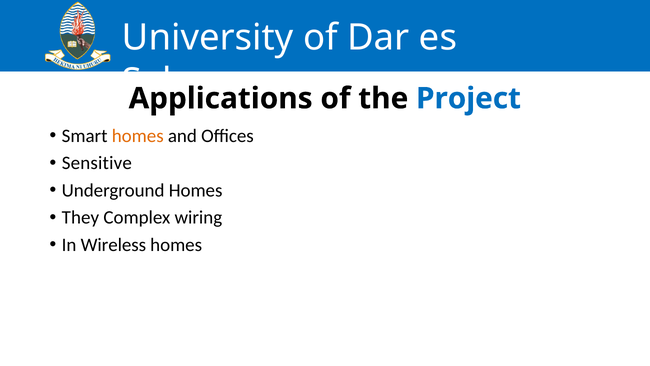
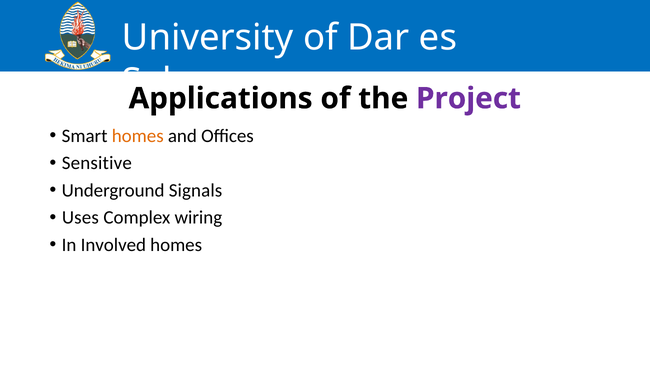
Project colour: blue -> purple (469, 98)
Underground Homes: Homes -> Signals (196, 190)
They: They -> Uses (80, 217)
Wireless: Wireless -> Involved (113, 245)
